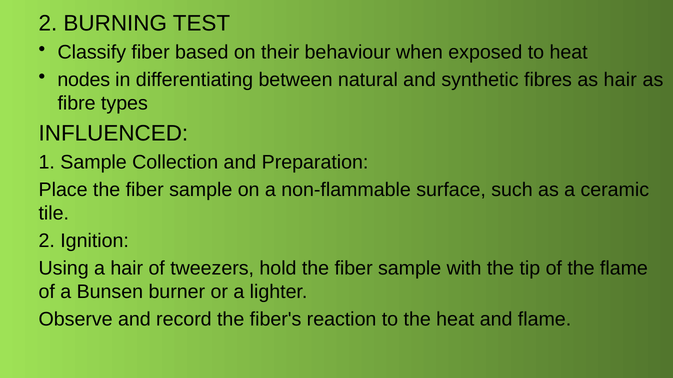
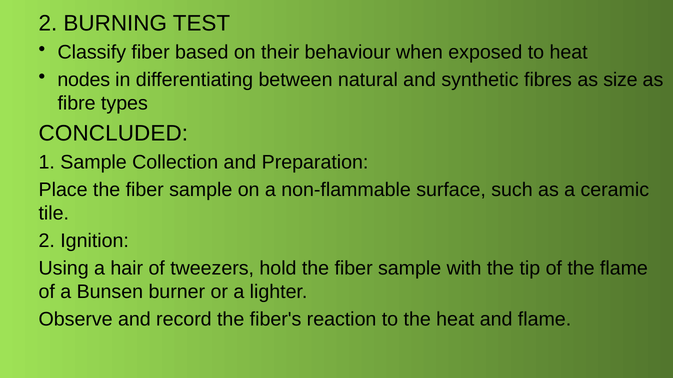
as hair: hair -> size (620, 80)
INFLUENCED: INFLUENCED -> CONCLUDED (113, 134)
